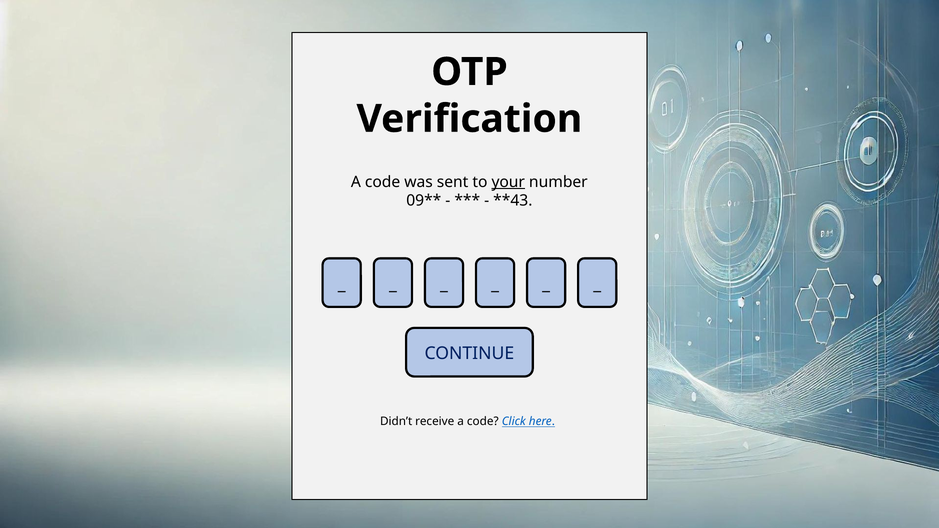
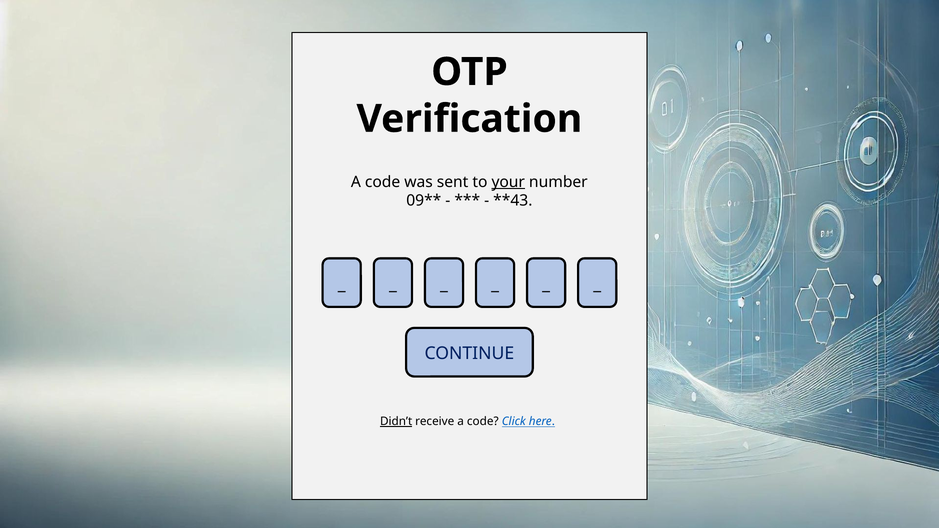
Didn’t underline: none -> present (396, 422)
